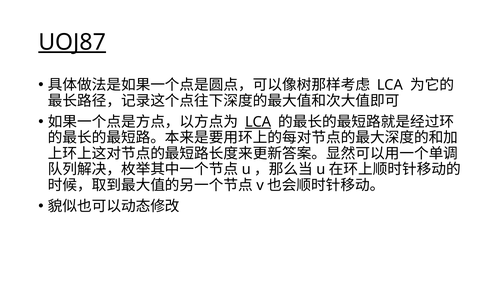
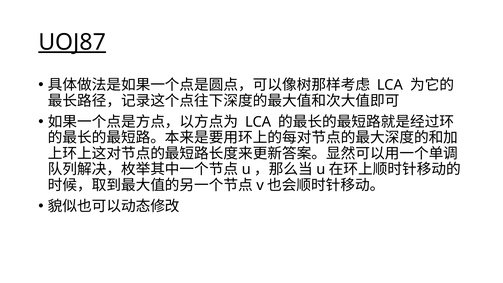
LCA underline: present -> none (258, 122)
